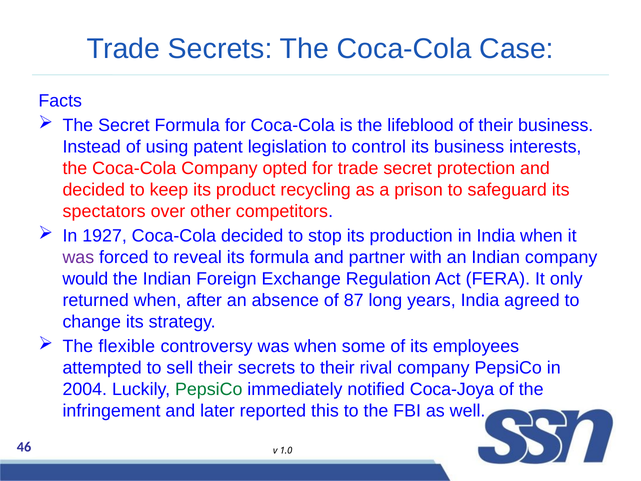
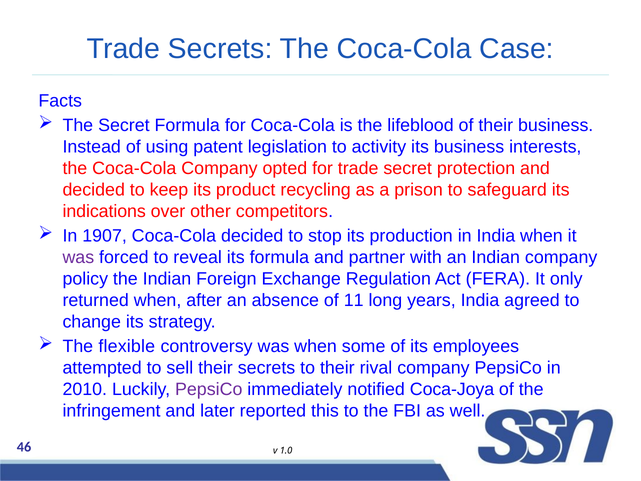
control: control -> activity (379, 147)
spectators: spectators -> indications (104, 211)
1927: 1927 -> 1907 (105, 236)
would: would -> policy (85, 279)
87: 87 -> 11 (354, 300)
2004: 2004 -> 2010 (85, 389)
PepsiCo colour: green -> purple (209, 389)
